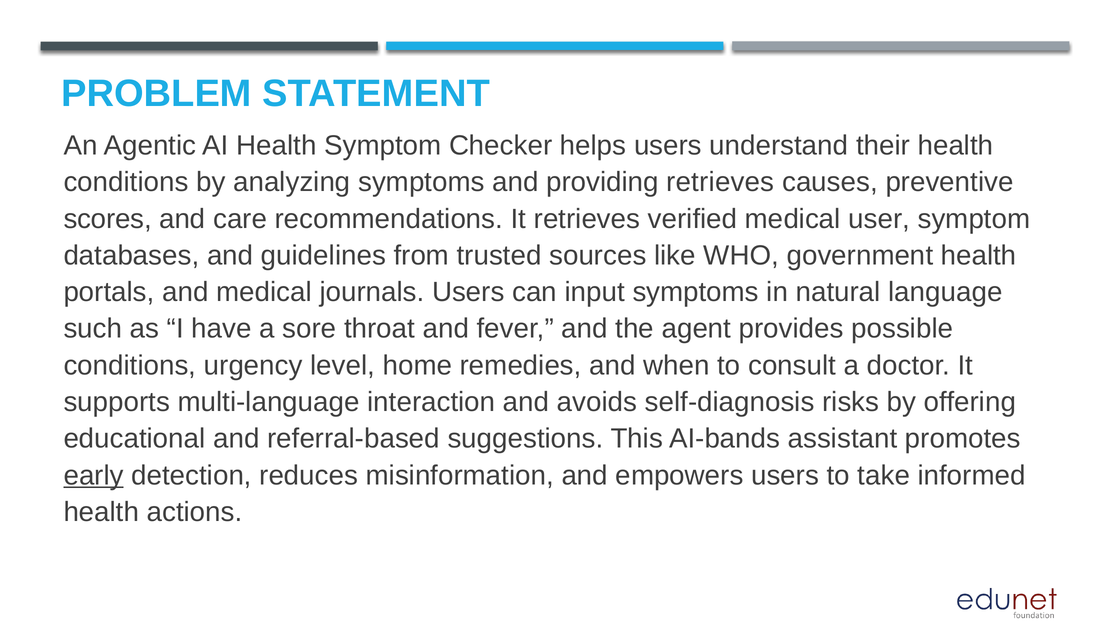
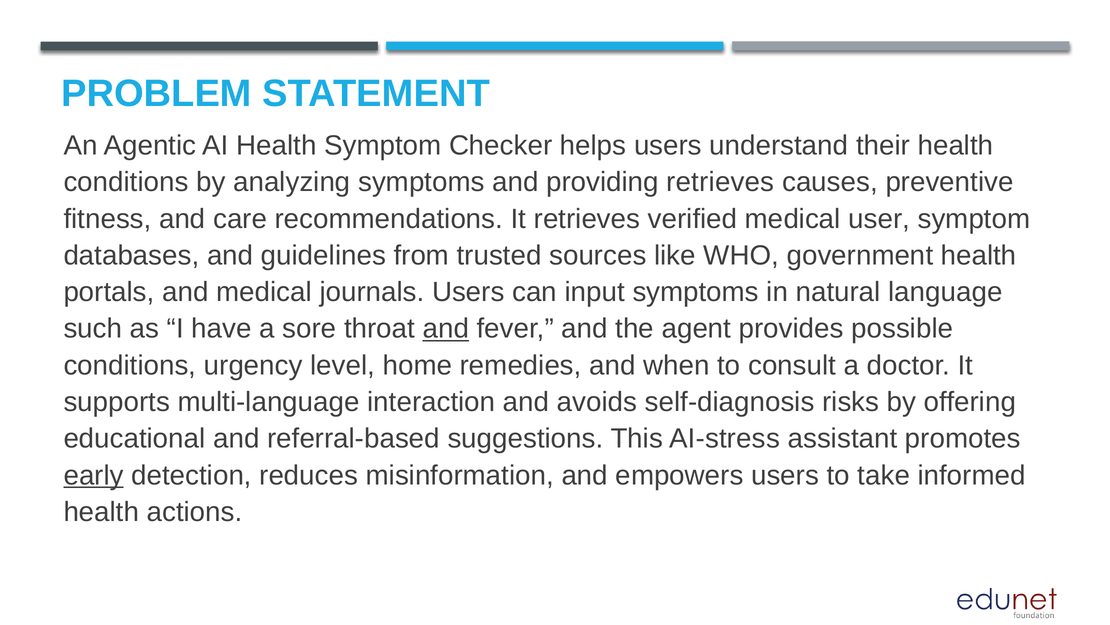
scores: scores -> fitness (108, 219)
and underline: none -> present (446, 328)
AI-bands: AI-bands -> AI-stress (725, 438)
